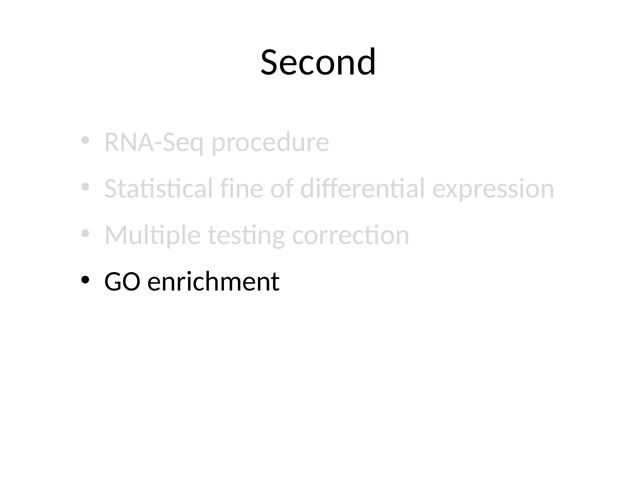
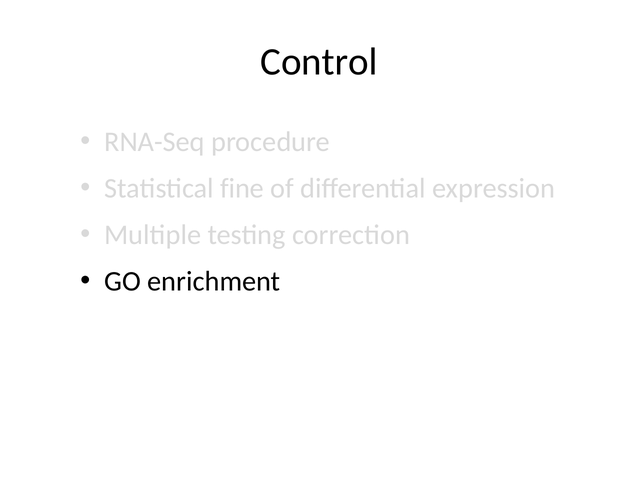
Second: Second -> Control (319, 62)
